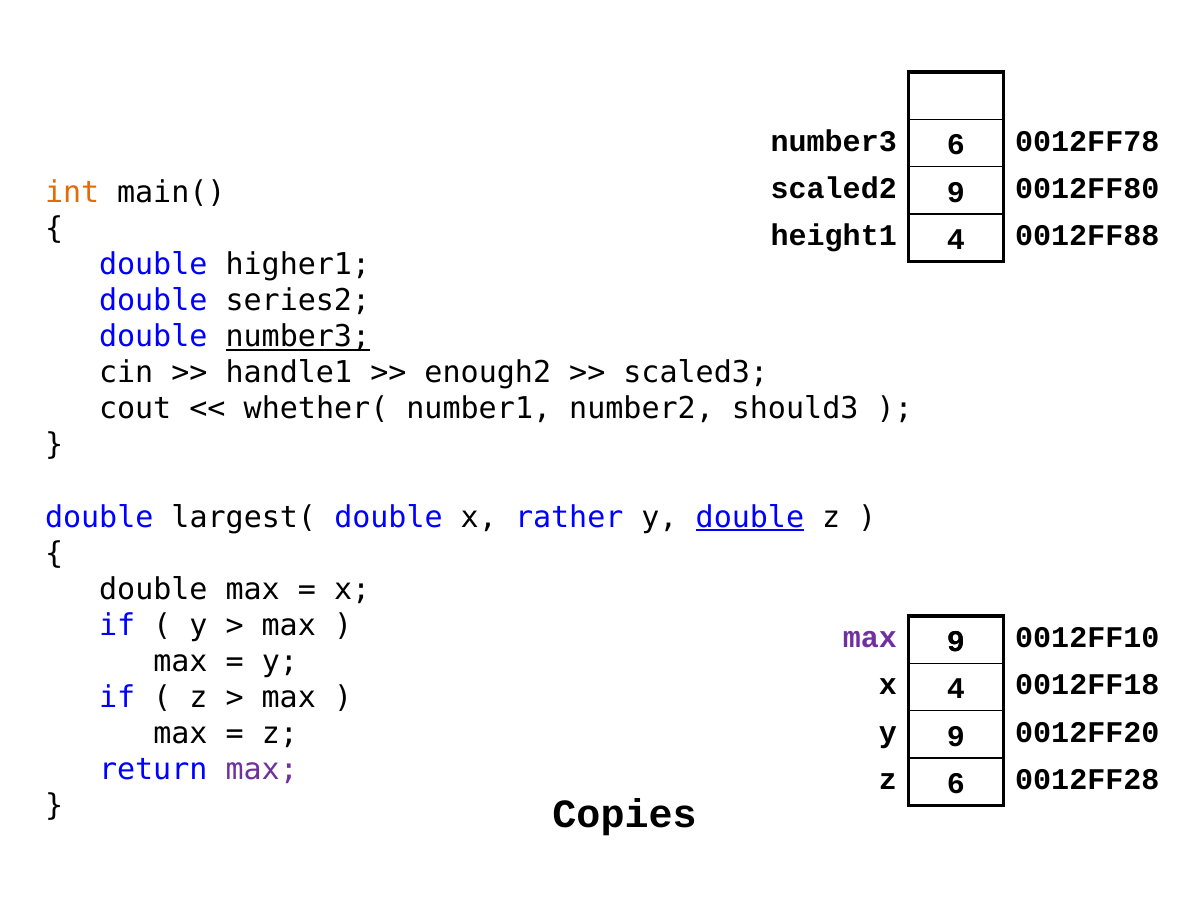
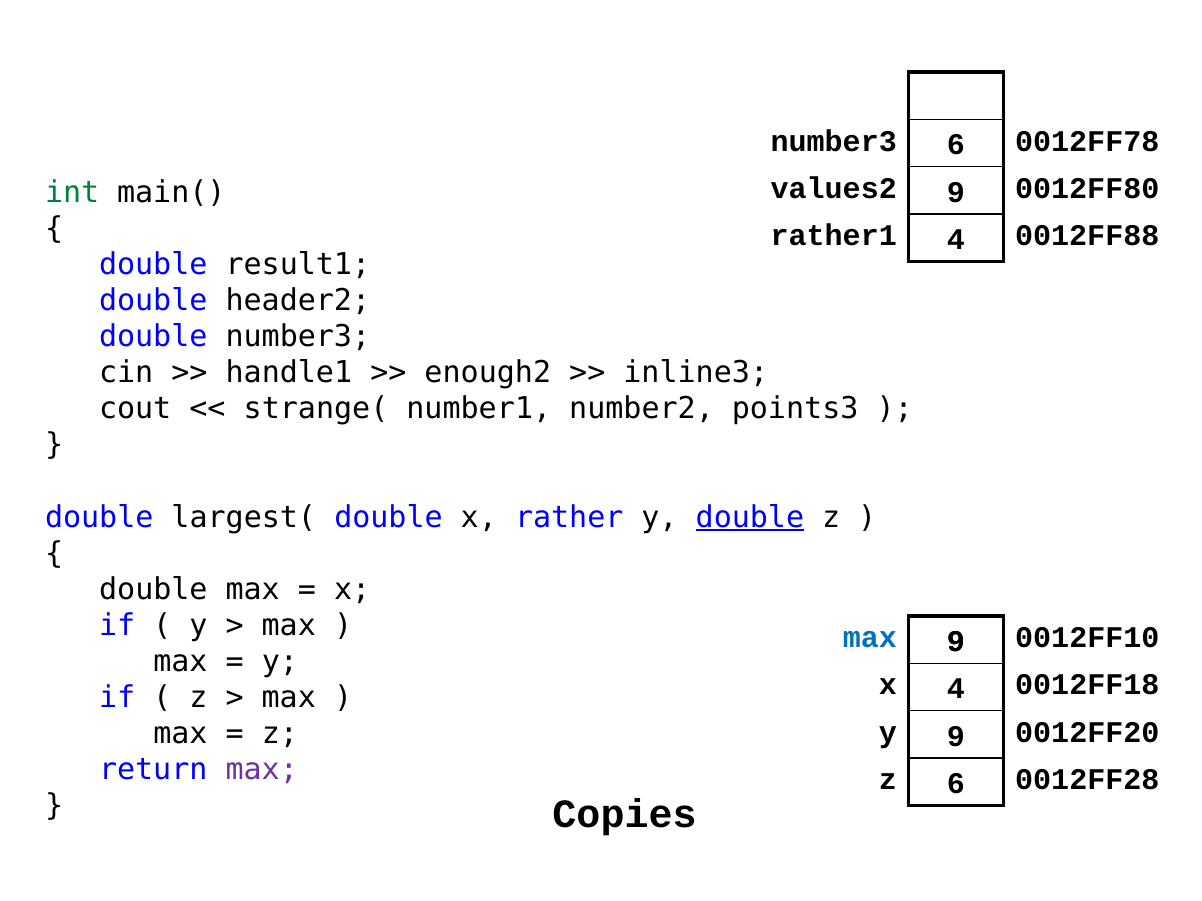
scaled2: scaled2 -> values2 (834, 189)
int colour: orange -> green (72, 193)
height1: height1 -> rather1 (834, 236)
higher1: higher1 -> result1 (298, 265)
series2: series2 -> header2 (298, 301)
number3 underline: present -> none (298, 337)
scaled3: scaled3 -> inline3 (696, 373)
whether(: whether( -> strange( (316, 409)
should3: should3 -> points3 (795, 409)
max colour: purple -> blue (870, 638)
